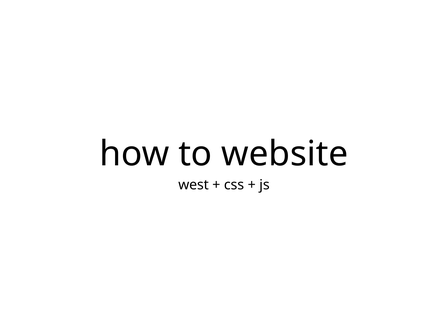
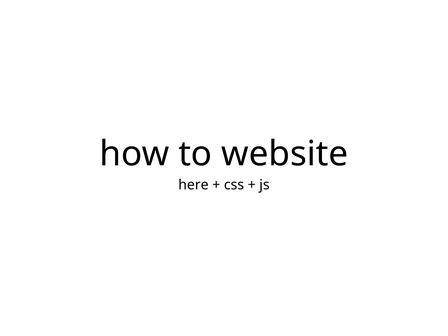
west: west -> here (193, 185)
